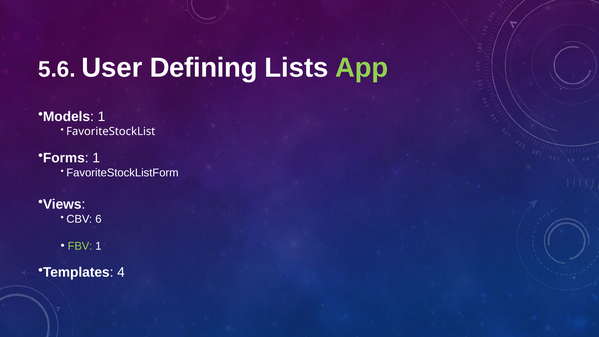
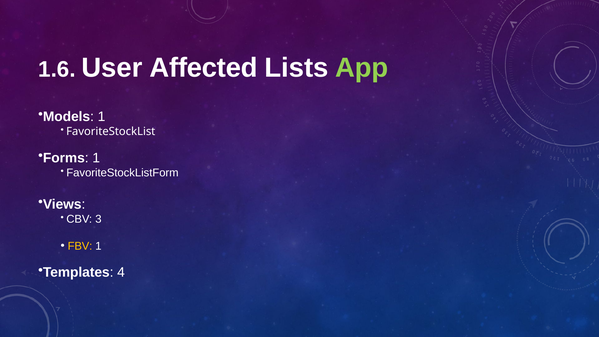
5.6: 5.6 -> 1.6 (57, 69)
Defining: Defining -> Affected (204, 68)
6: 6 -> 3 (98, 219)
FBV colour: light green -> yellow (80, 246)
